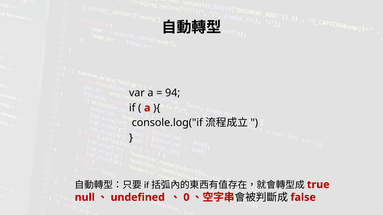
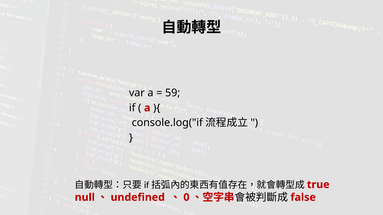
94: 94 -> 59 (173, 93)
